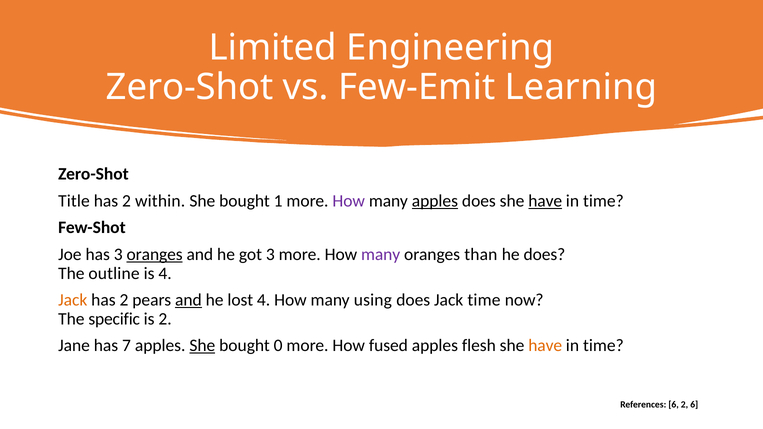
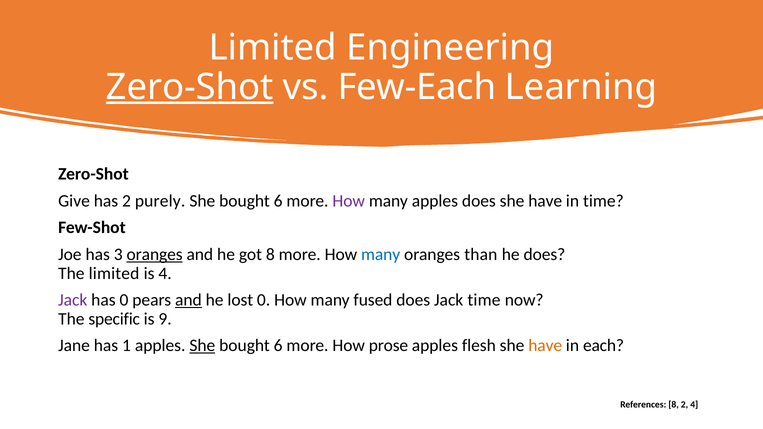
Zero-Shot underline: none -> present (190, 87)
Few-Emit: Few-Emit -> Few-Each (417, 87)
Title: Title -> Give (74, 201)
within: within -> purely (160, 201)
1: 1 -> 6 (278, 201)
apples underline: present -> none (435, 201)
have underline: present -> none (545, 201)
got 3: 3 -> 8 (270, 255)
many colour: purple -> blue (381, 255)
The outline: outline -> limited (114, 273)
Jack colour: orange -> purple (73, 300)
2: 2 -> 0 (124, 300)
lost 4: 4 -> 0 (264, 300)
using: using -> fused (373, 300)
is 2: 2 -> 9 (165, 319)
7: 7 -> 1 (127, 346)
0: 0 -> 6 (278, 346)
fused: fused -> prose (388, 346)
time: time -> each (604, 346)
References 6: 6 -> 8 (674, 405)
2 6: 6 -> 4 (694, 405)
